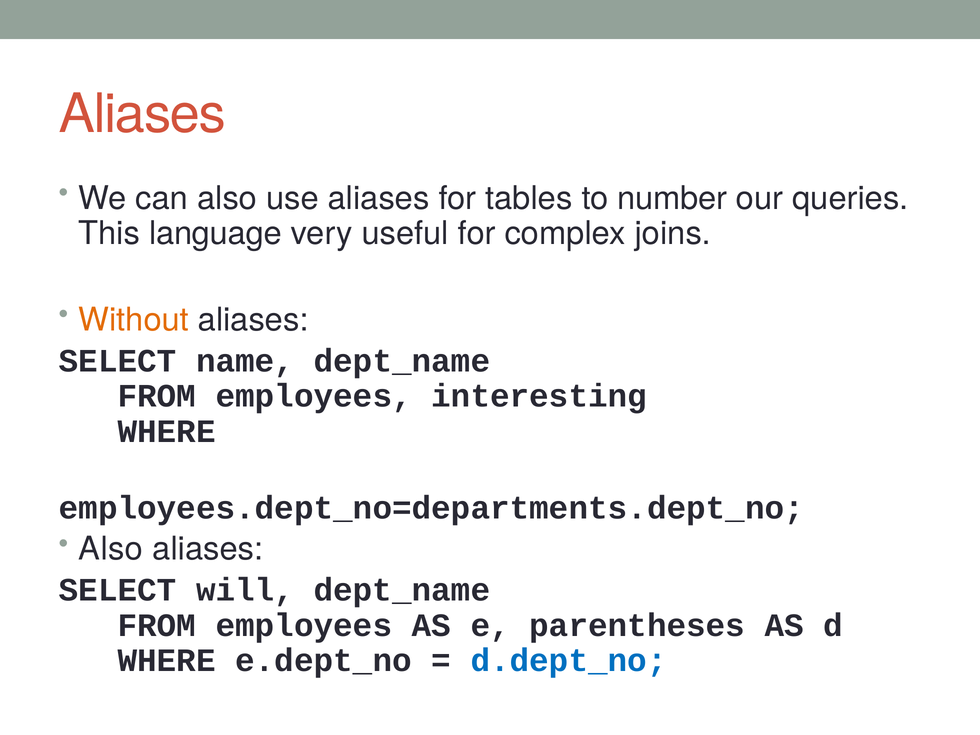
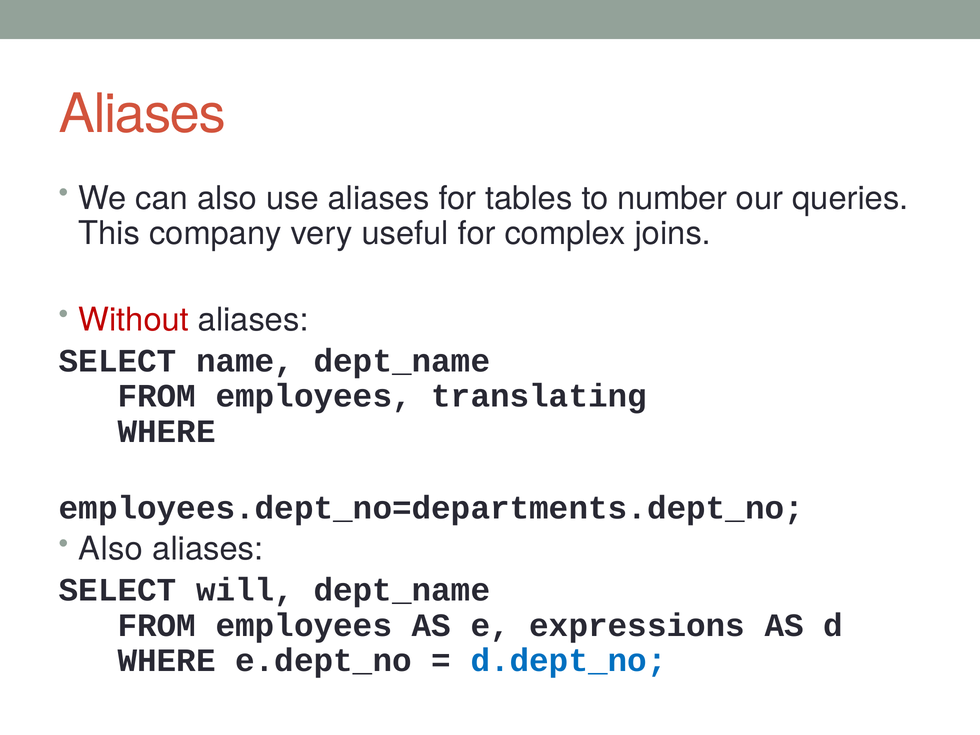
language: language -> company (215, 234)
Without colour: orange -> red (134, 320)
interesting: interesting -> translating (539, 396)
parentheses: parentheses -> expressions (637, 625)
